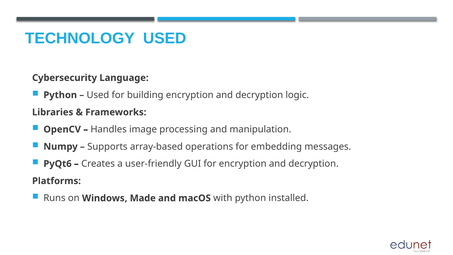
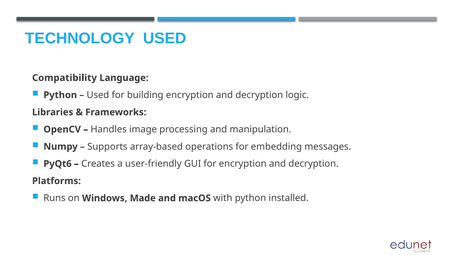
Cybersecurity: Cybersecurity -> Compatibility (64, 78)
